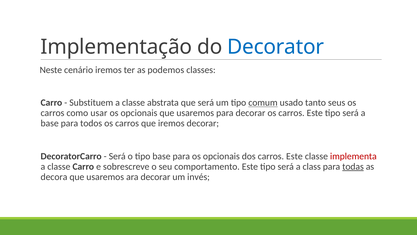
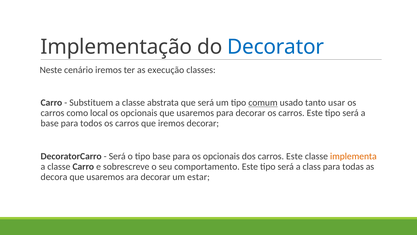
podemos: podemos -> execução (166, 70)
seus: seus -> usar (337, 103)
usar: usar -> local (99, 113)
implementa colour: red -> orange (353, 156)
todas underline: present -> none (353, 166)
invés: invés -> estar (198, 177)
